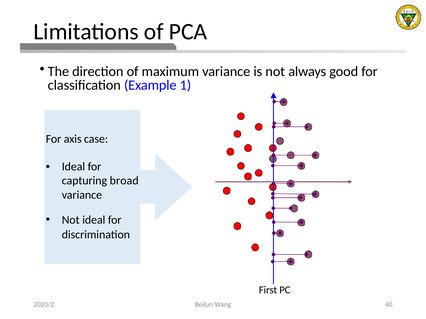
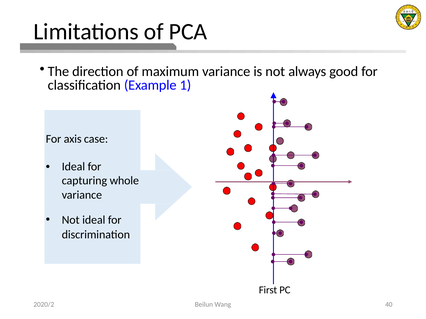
broad: broad -> whole (124, 181)
